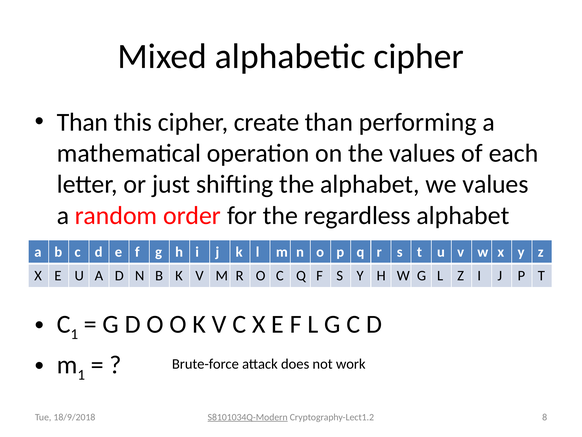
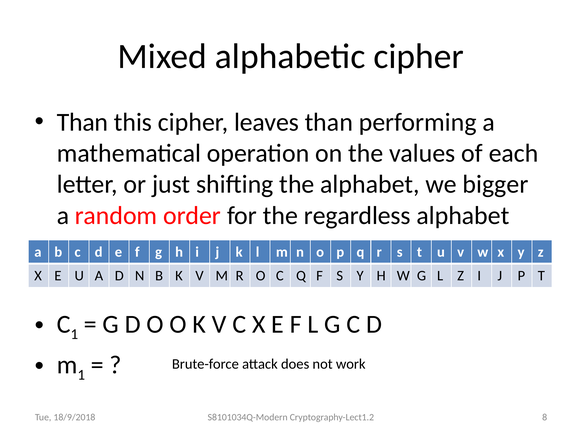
create: create -> leaves (266, 122)
we values: values -> bigger (495, 184)
S8101034Q-Modern underline: present -> none (248, 417)
